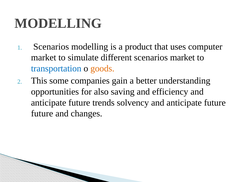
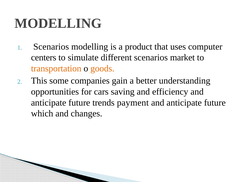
market: market -> centers (44, 57)
transportation colour: blue -> orange (56, 68)
also: also -> cars (101, 91)
solvency: solvency -> payment (133, 102)
future: future -> which (42, 113)
